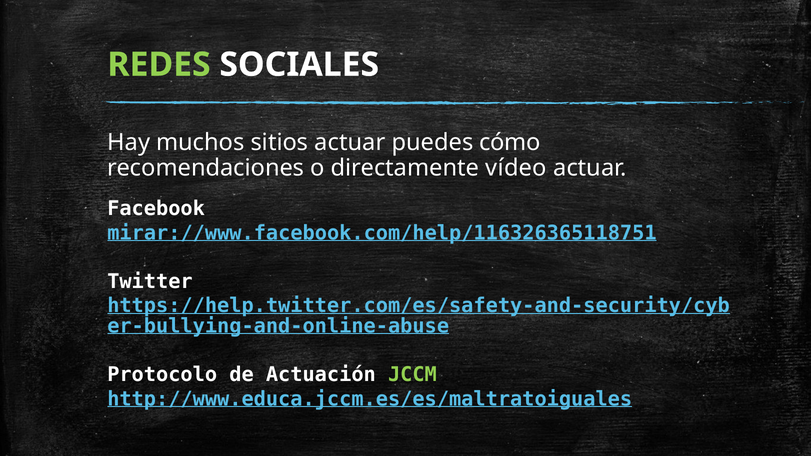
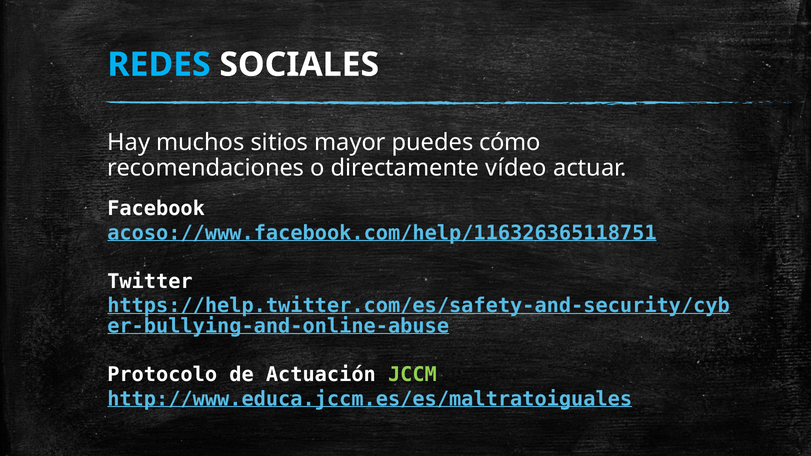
REDES colour: light green -> light blue (159, 65)
sitios actuar: actuar -> mayor (350, 142)
mirar://www.facebook.com/help/116326365118751: mirar://www.facebook.com/help/116326365118751 -> acoso://www.facebook.com/help/116326365118751 (382, 233)
